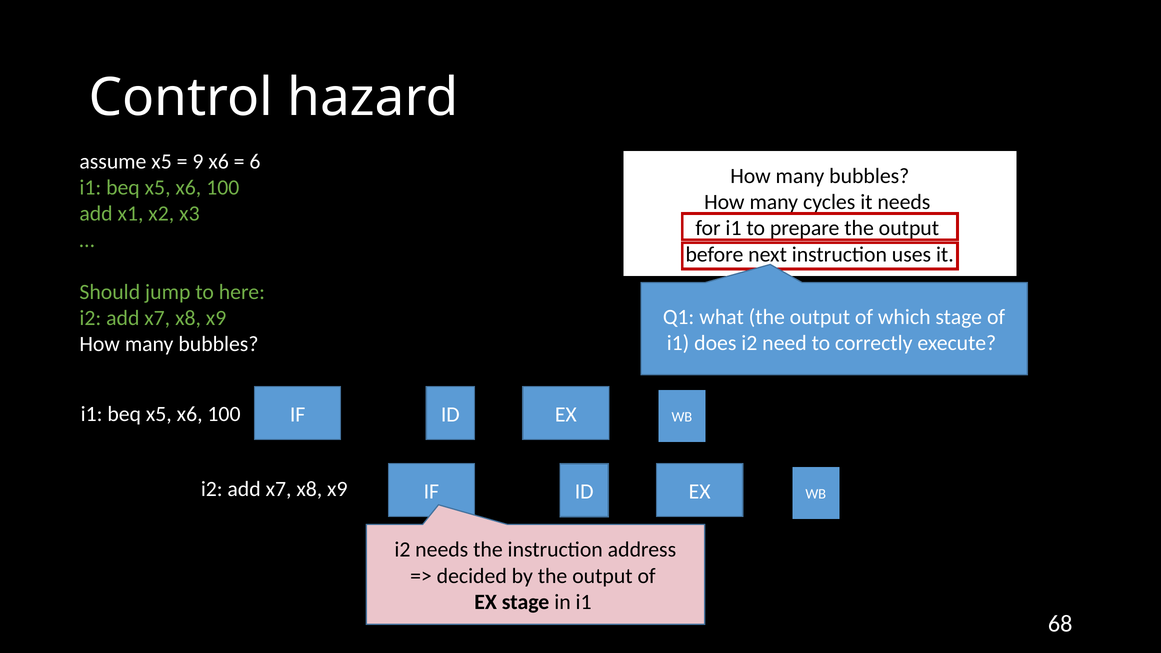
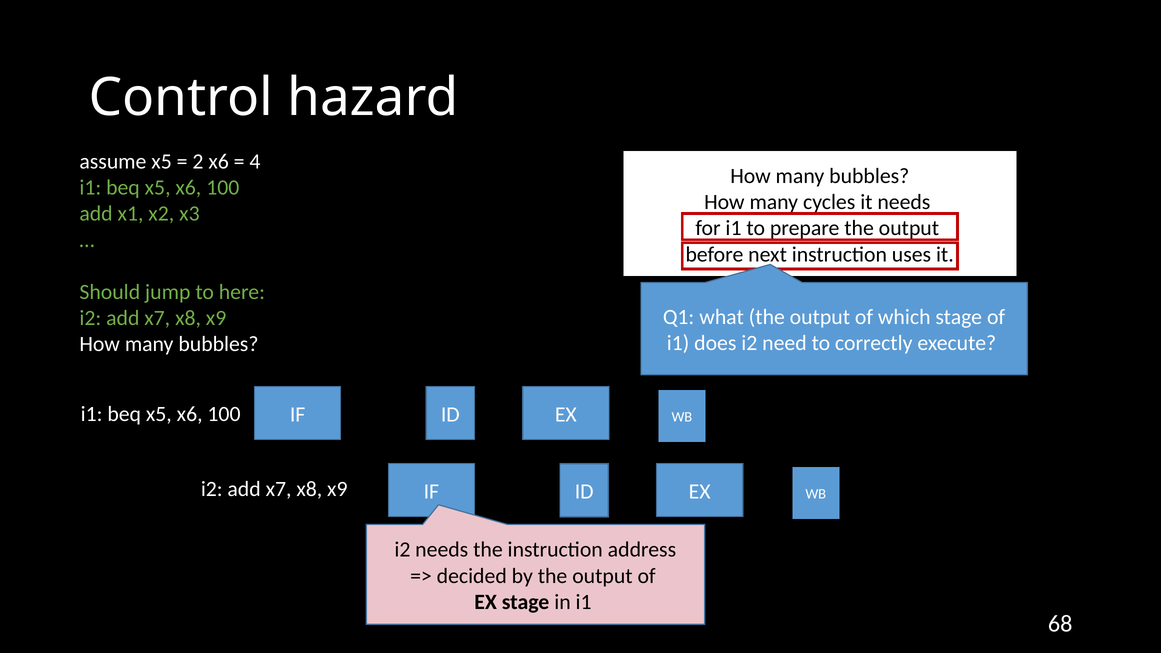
9: 9 -> 2 (198, 161)
6: 6 -> 4 (255, 161)
